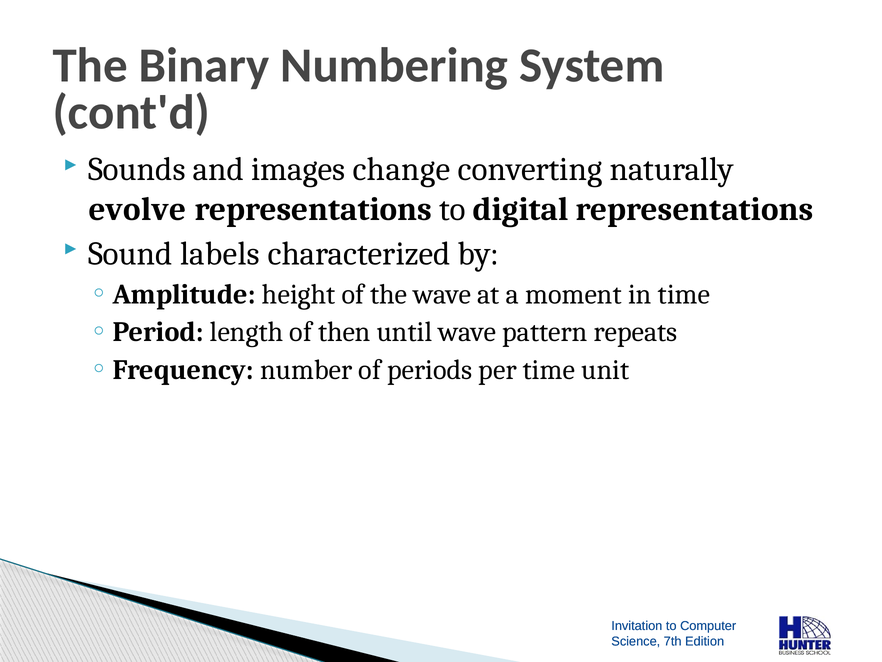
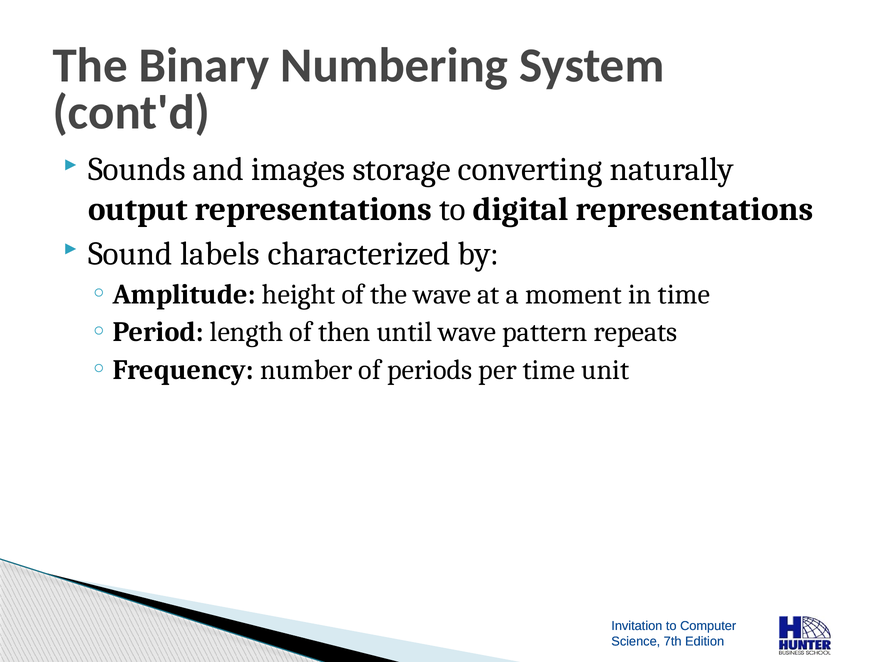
change: change -> storage (402, 169)
evolve: evolve -> output (138, 209)
